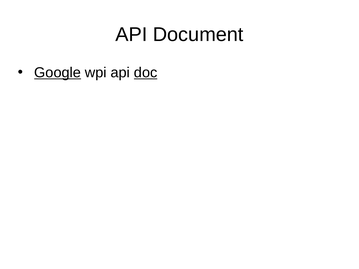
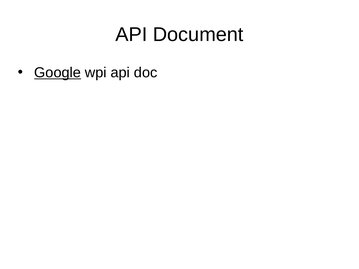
doc underline: present -> none (146, 73)
